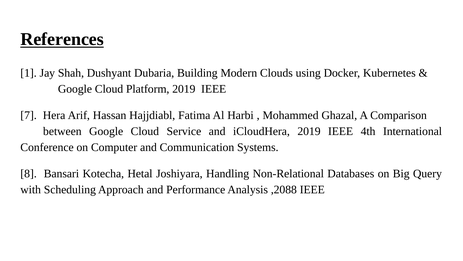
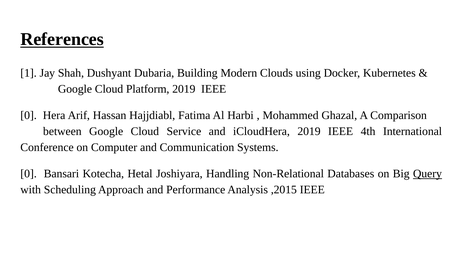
7: 7 -> 0 (29, 115)
8: 8 -> 0 (29, 173)
Query underline: none -> present (427, 173)
,2088: ,2088 -> ,2015 (284, 189)
